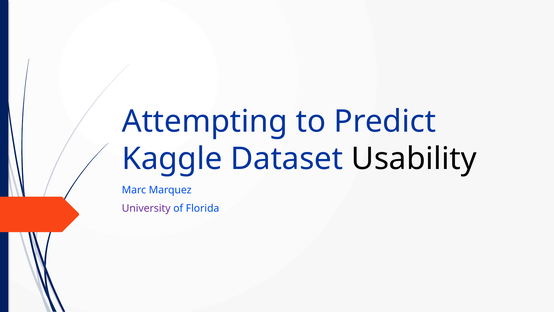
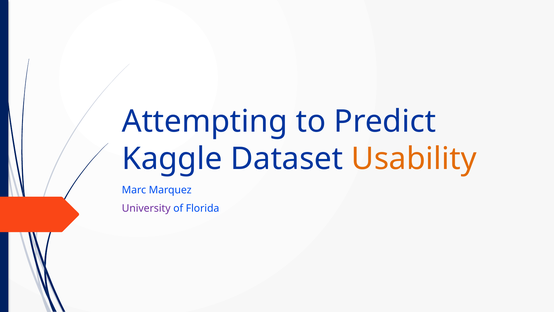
Usability colour: black -> orange (414, 159)
